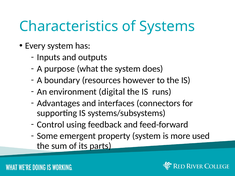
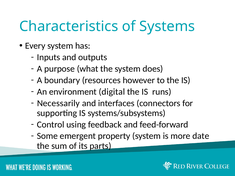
Advantages: Advantages -> Necessarily (58, 103)
used: used -> date (201, 136)
